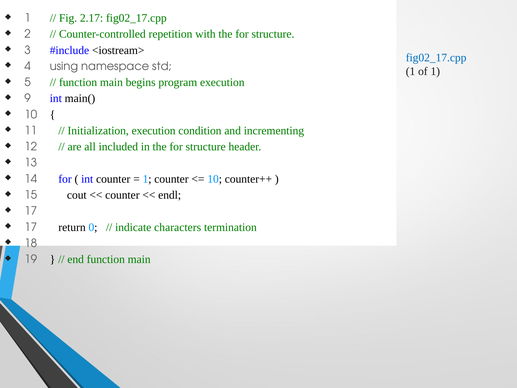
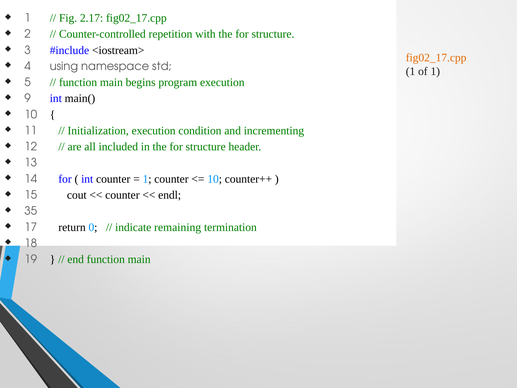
fig02_17.cpp colour: blue -> orange (436, 58)
17: 17 -> 35 (31, 211)
characters: characters -> remaining (178, 227)
